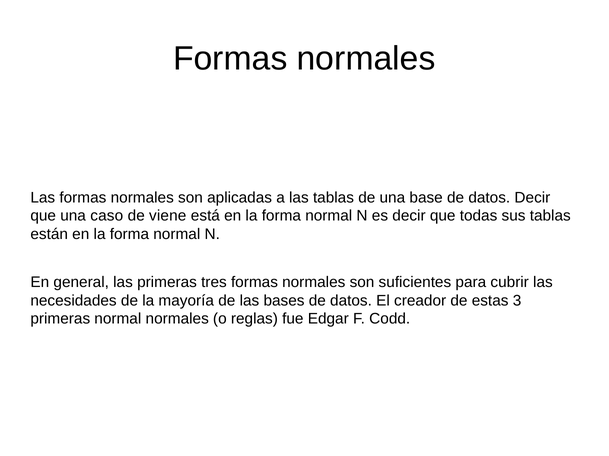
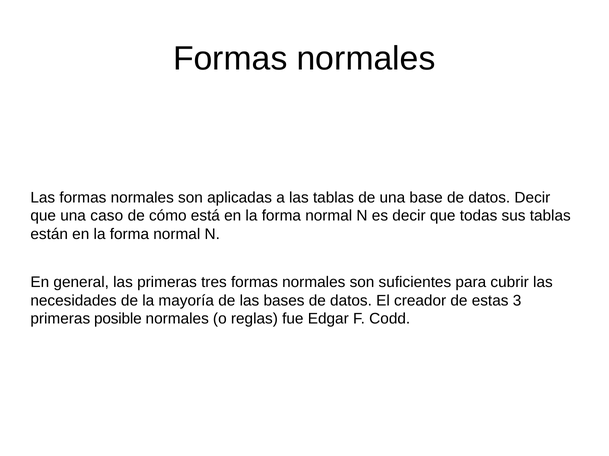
viene: viene -> cómo (168, 216)
primeras normal: normal -> posible (118, 319)
